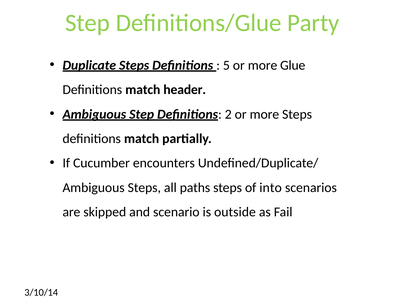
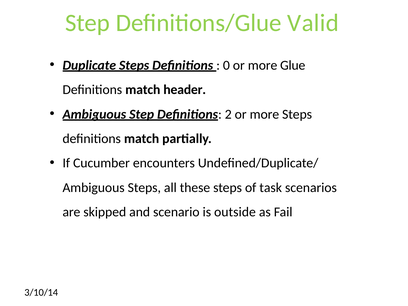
Party: Party -> Valid (313, 23)
5: 5 -> 0 (226, 65)
paths: paths -> these (195, 188)
into: into -> task (271, 188)
